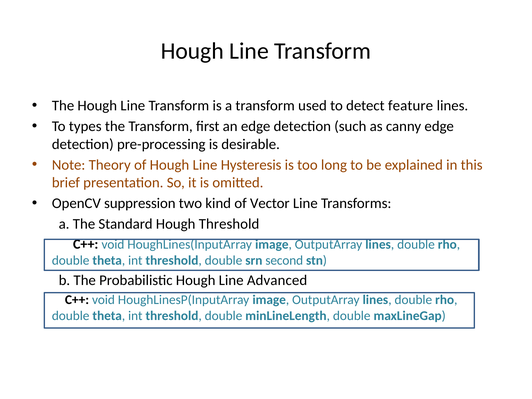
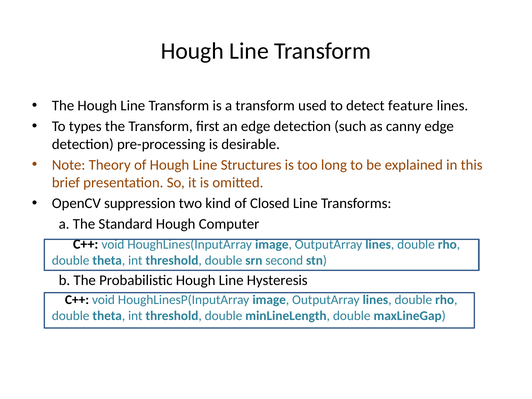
Hysteresis: Hysteresis -> Structures (251, 165)
Vector: Vector -> Closed (270, 203)
Hough Threshold: Threshold -> Computer (229, 224)
Advanced: Advanced -> Hysteresis (277, 280)
